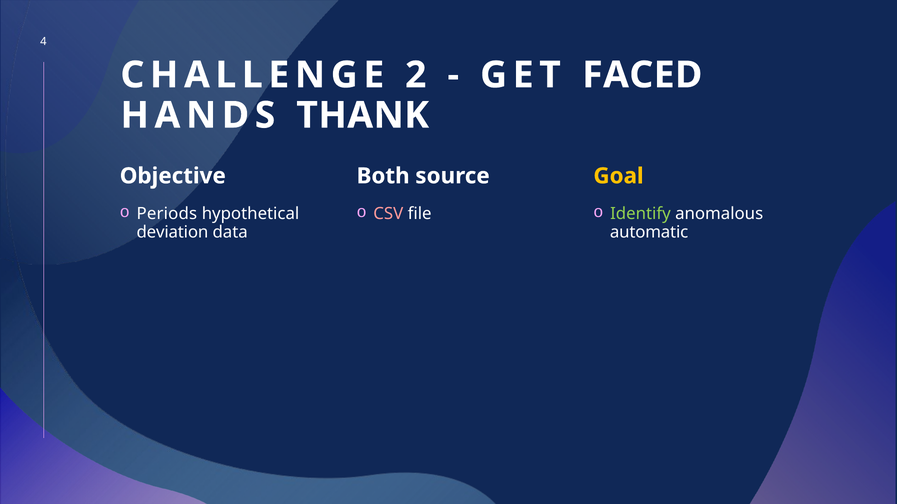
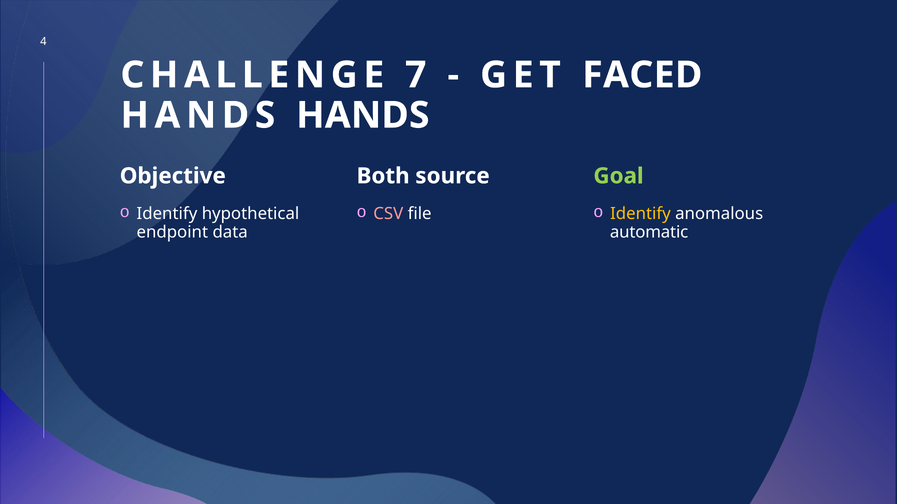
2: 2 -> 7 (416, 75)
HANDS THANK: THANK -> HANDS (363, 115)
Goal colour: yellow -> light green (619, 176)
Periods: Periods -> Identify (167, 214)
Identify colour: light green -> yellow (640, 214)
deviation: deviation -> endpoint (172, 232)
